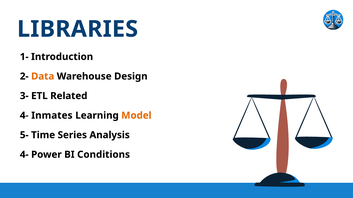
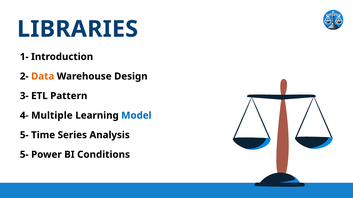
Related: Related -> Pattern (69, 96)
Inmates: Inmates -> Multiple (52, 116)
Model colour: orange -> blue (136, 116)
4-: 4- -> 5- (24, 155)
